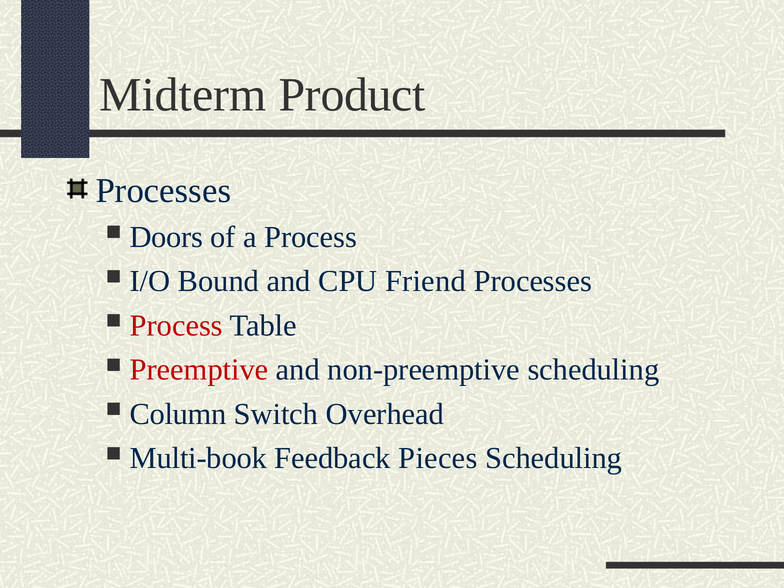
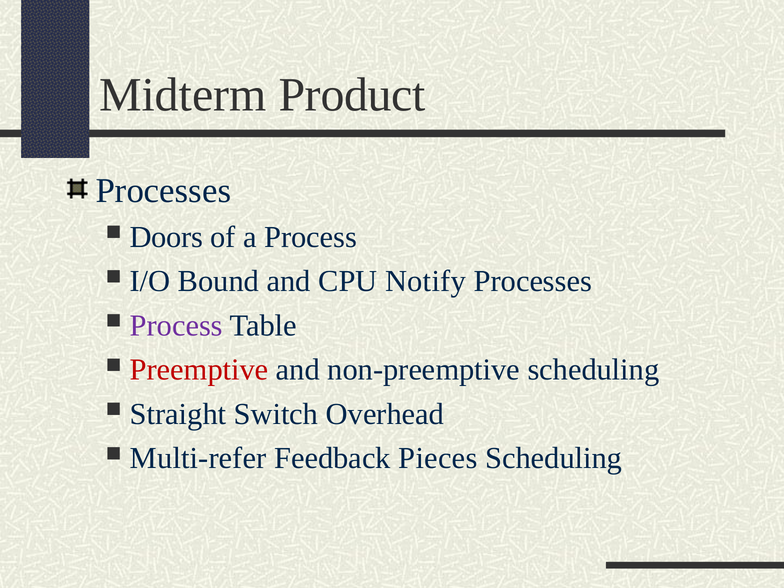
Friend: Friend -> Notify (425, 281)
Process colour: red -> purple (176, 326)
Column: Column -> Straight (178, 414)
Multi-book: Multi-book -> Multi-refer (198, 458)
